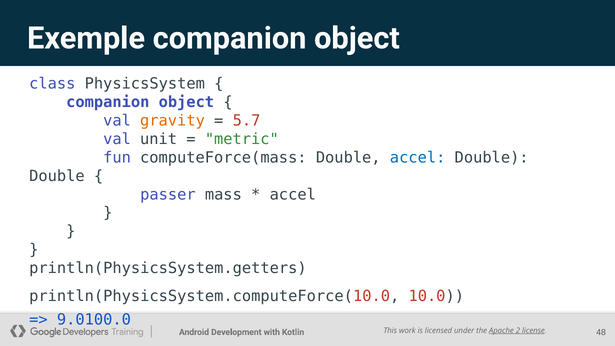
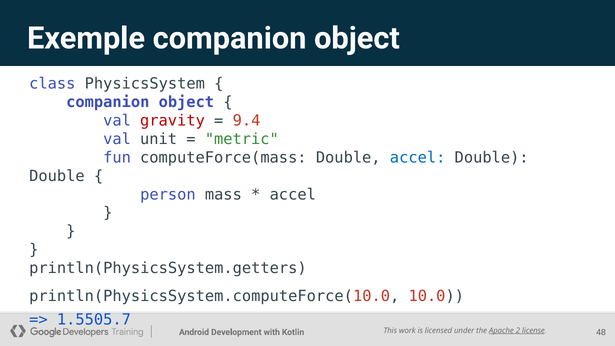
gravity colour: orange -> red (173, 121)
5.7: 5.7 -> 9.4 (247, 121)
passer: passer -> person (168, 194)
9.0100.0: 9.0100.0 -> 1.5505.7 (94, 320)
